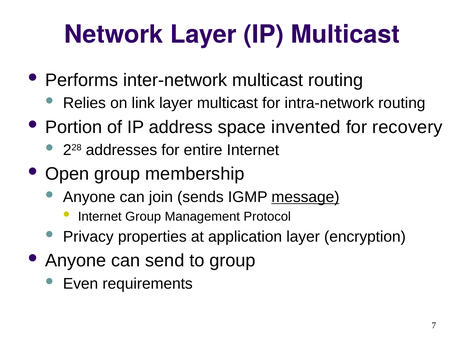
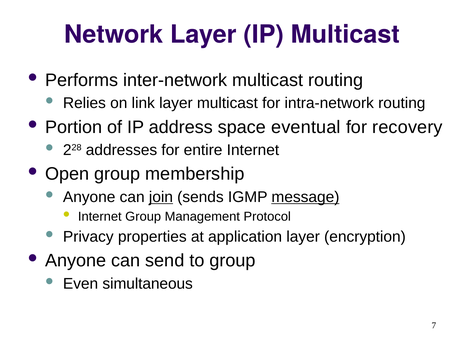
invented: invented -> eventual (306, 127)
join underline: none -> present (161, 197)
requirements: requirements -> simultaneous (148, 284)
